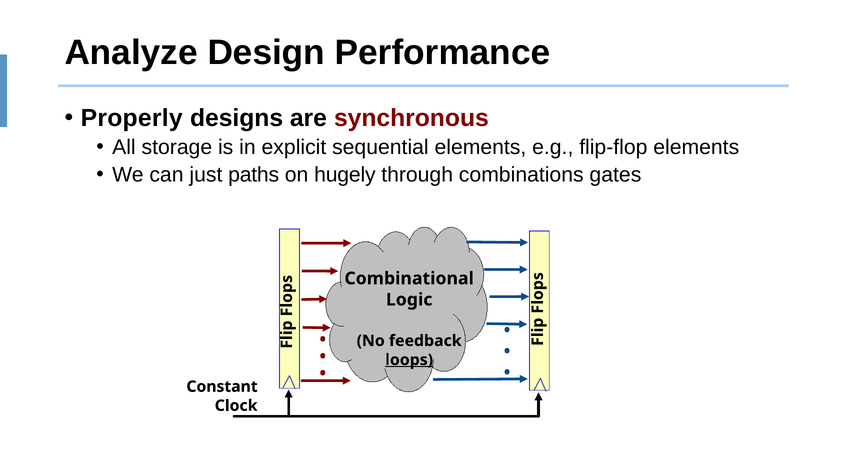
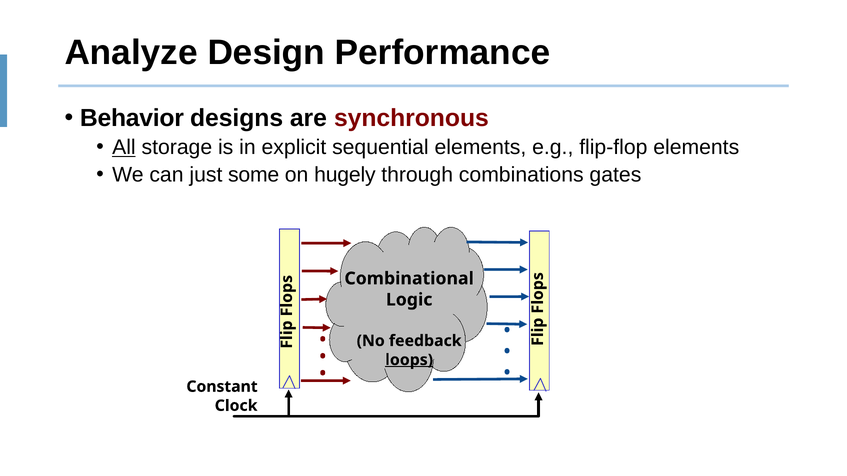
Properly: Properly -> Behavior (132, 118)
All underline: none -> present (124, 147)
paths: paths -> some (254, 175)
